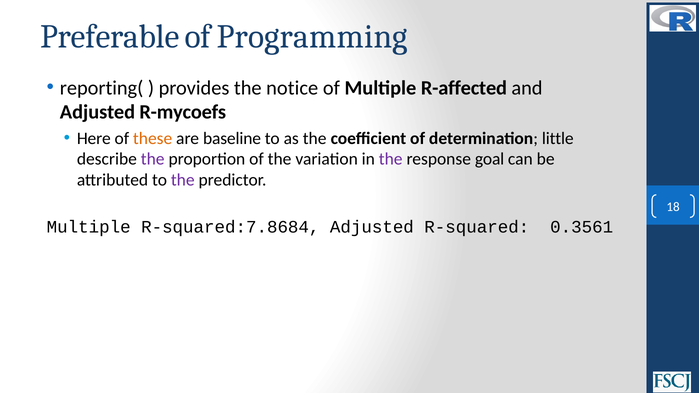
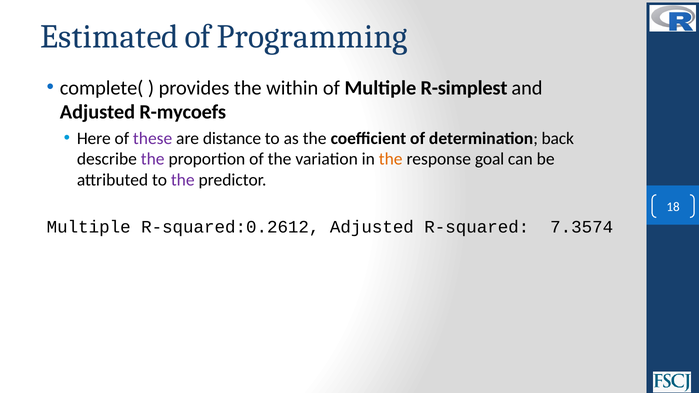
Preferable: Preferable -> Estimated (110, 37)
reporting(: reporting( -> complete( (102, 88)
notice: notice -> within (292, 88)
R-affected: R-affected -> R-simplest (464, 88)
these colour: orange -> purple (153, 138)
baseline: baseline -> distance (232, 138)
little: little -> back (558, 138)
the colour: purple -> orange (391, 159)
R-squared:7.8684: R-squared:7.8684 -> R-squared:0.2612 (230, 227)
0.3561: 0.3561 -> 7.3574 (582, 227)
